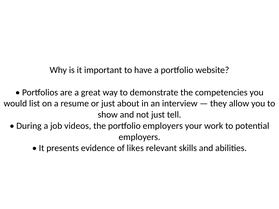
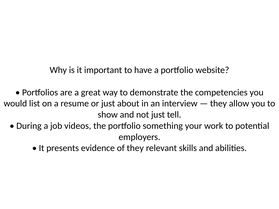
portfolio employers: employers -> something (163, 126)
of likes: likes -> they (135, 148)
